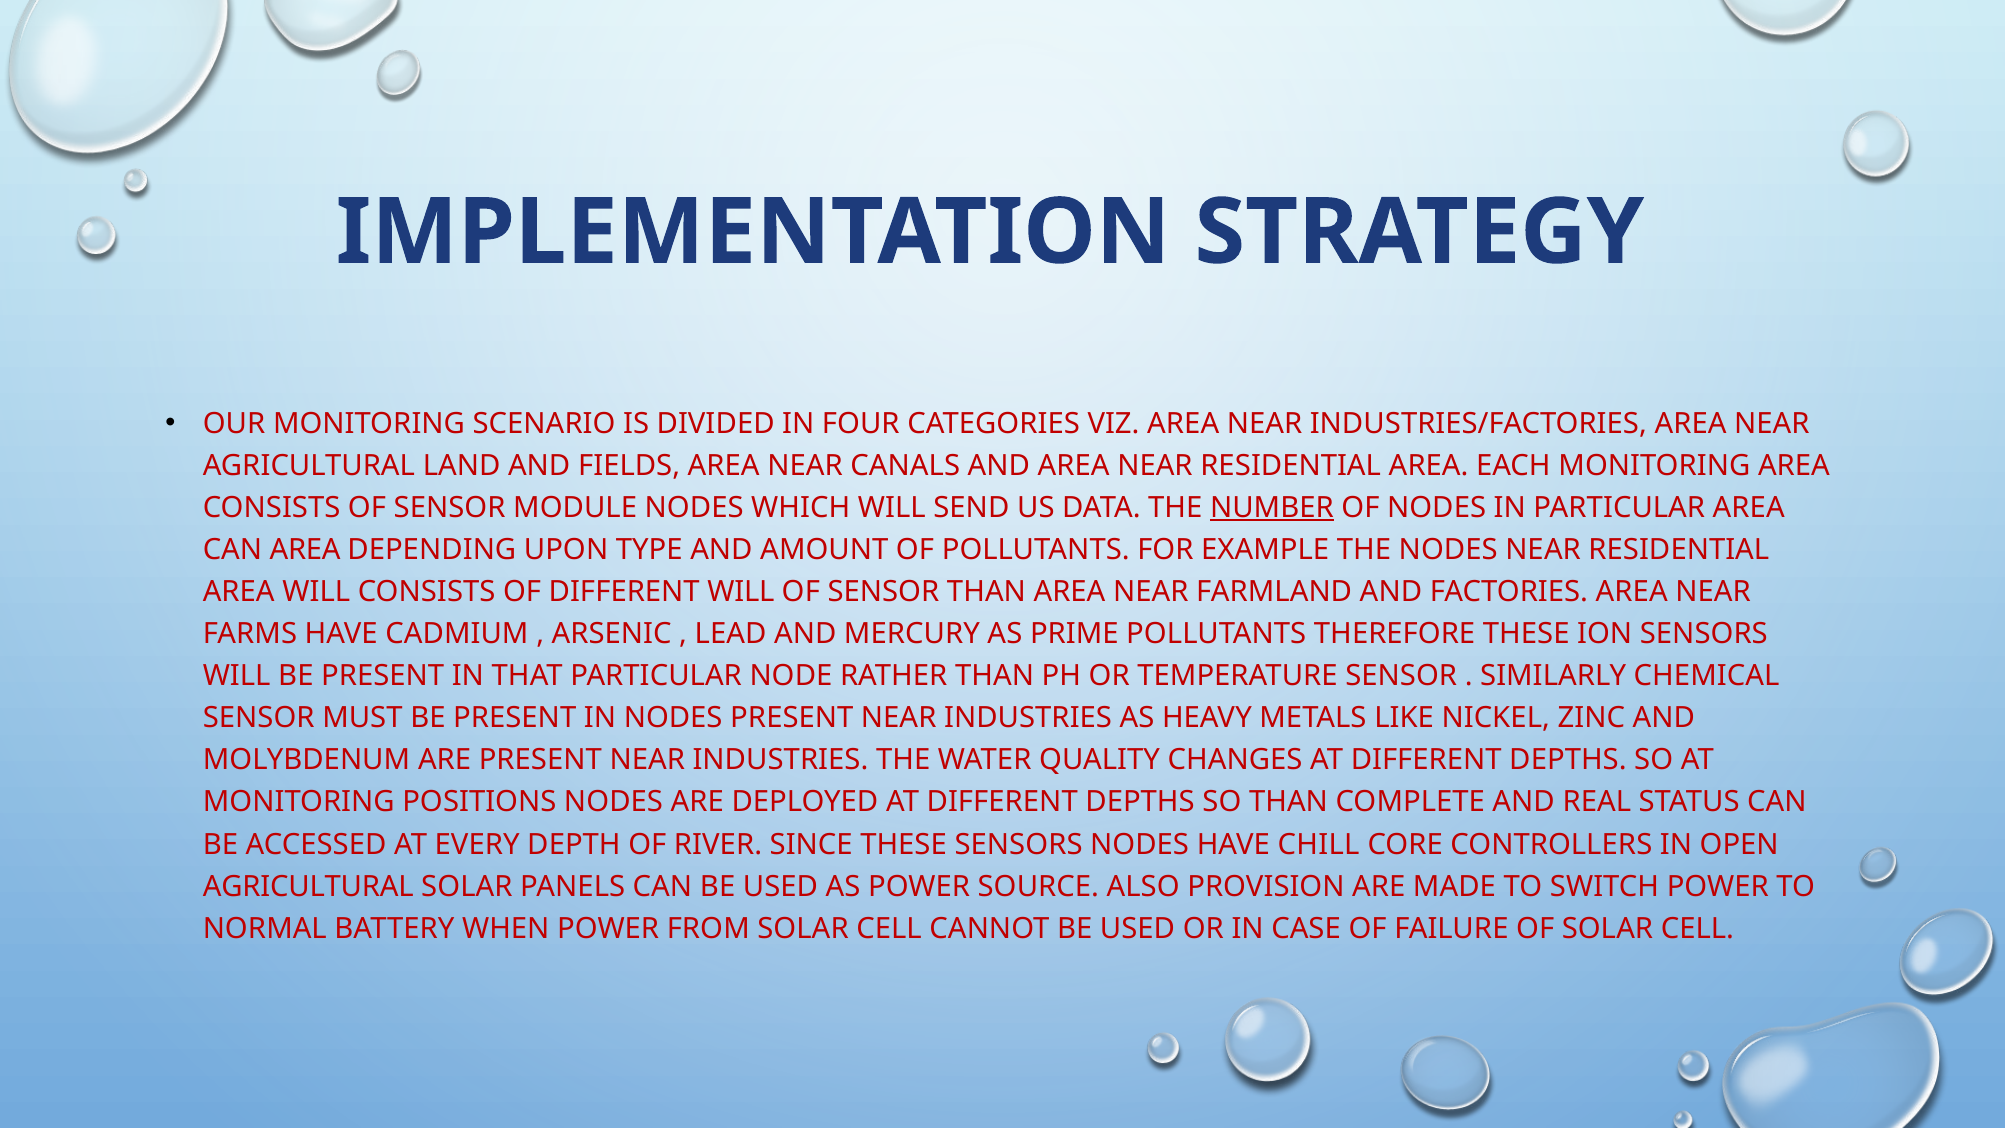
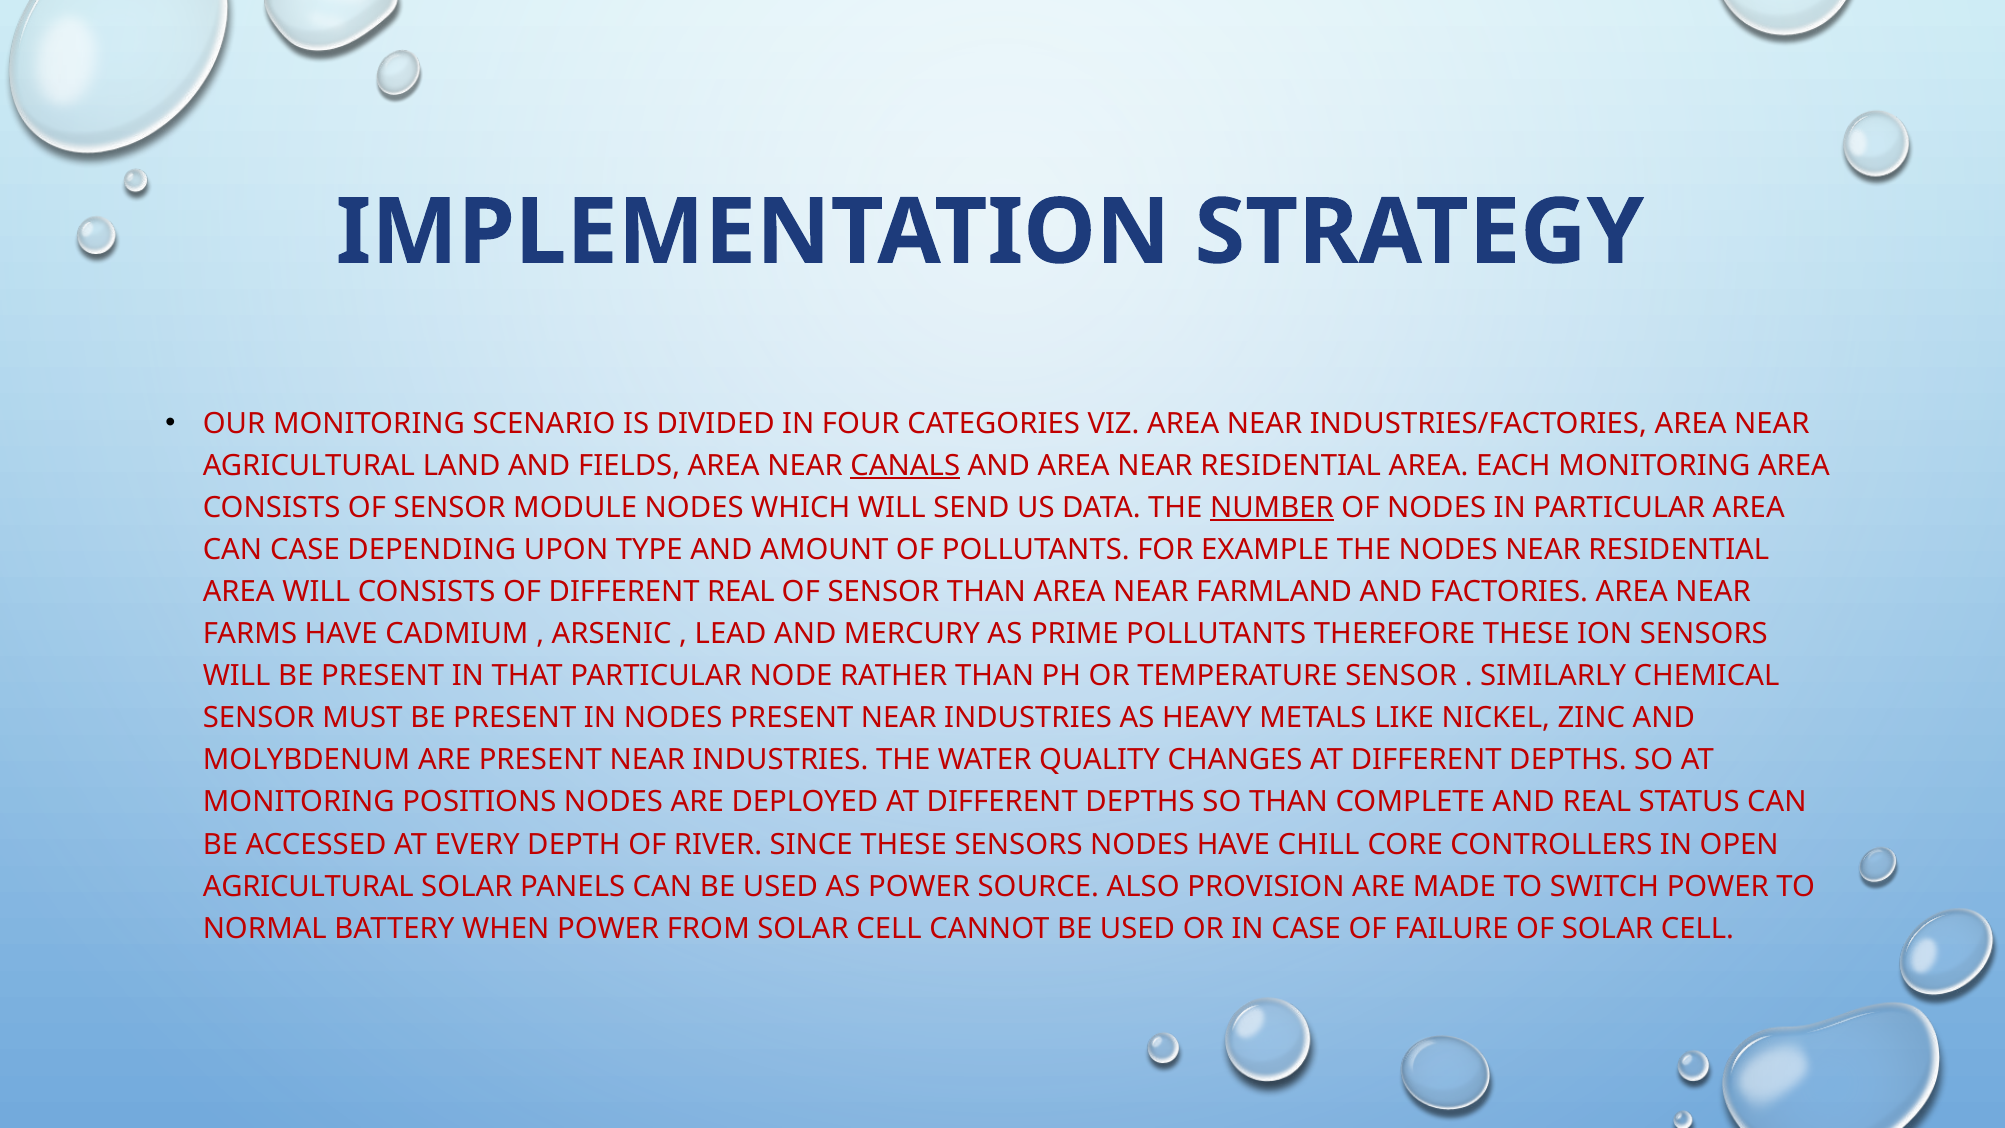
CANALS underline: none -> present (905, 465)
CAN AREA: AREA -> CASE (305, 550)
DIFFERENT WILL: WILL -> REAL (741, 592)
